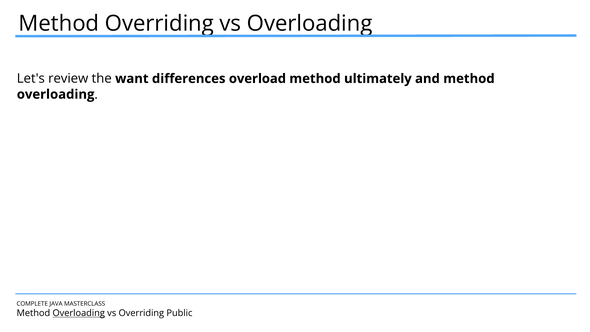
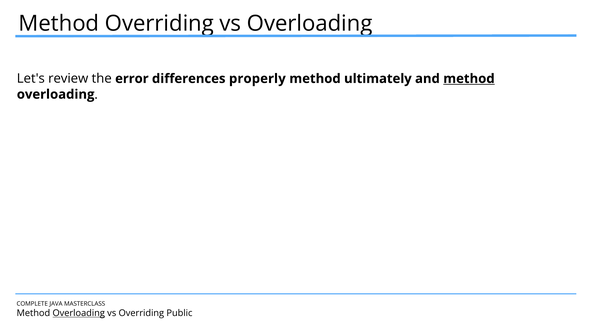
want: want -> error (132, 79)
overload: overload -> properly (257, 79)
method underline: none -> present (469, 79)
